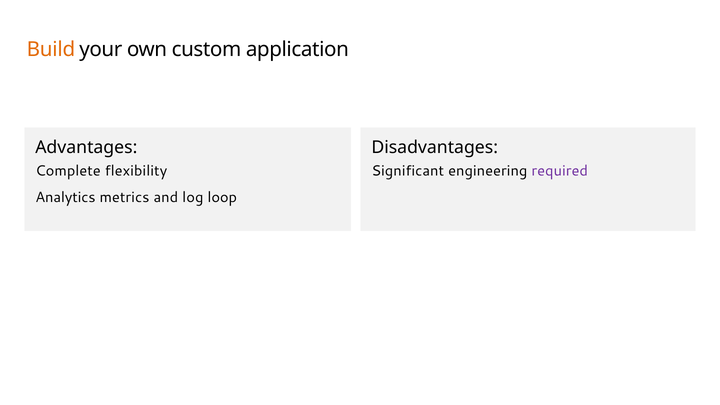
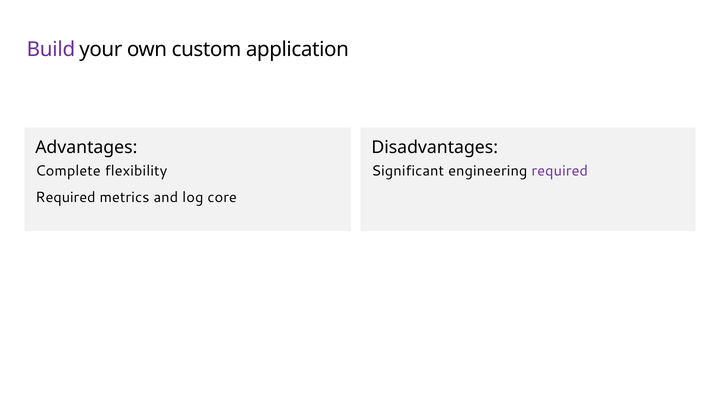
Build colour: orange -> purple (51, 49)
Analytics: Analytics -> Required (65, 197)
loop: loop -> core (222, 197)
